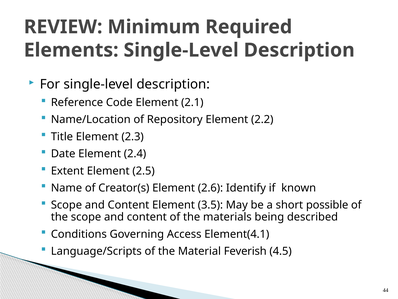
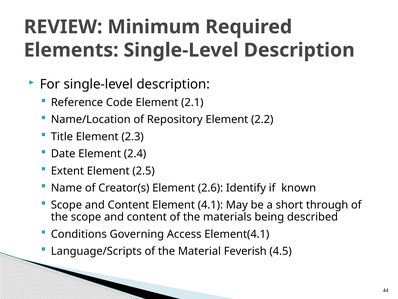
3.5: 3.5 -> 4.1 (210, 205)
possible: possible -> through (327, 205)
